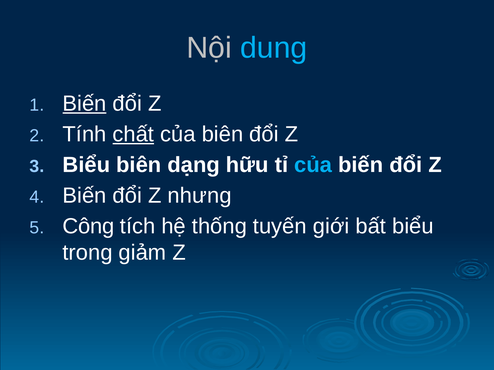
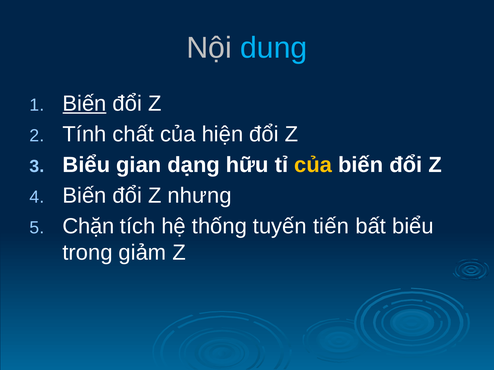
chất underline: present -> none (133, 134)
của biên: biên -> hiện (222, 134)
Biểu biên: biên -> gian (139, 165)
của colour: light blue -> yellow (313, 165)
Công: Công -> Chặn (88, 227)
giới: giới -> tiến (331, 227)
